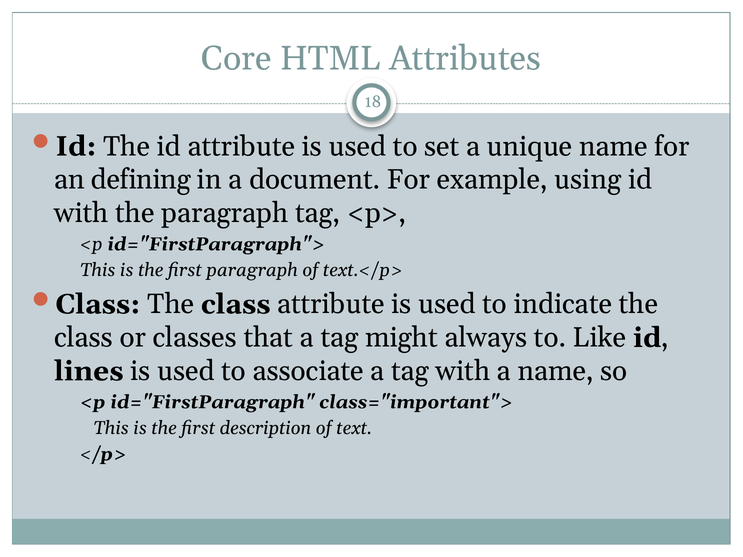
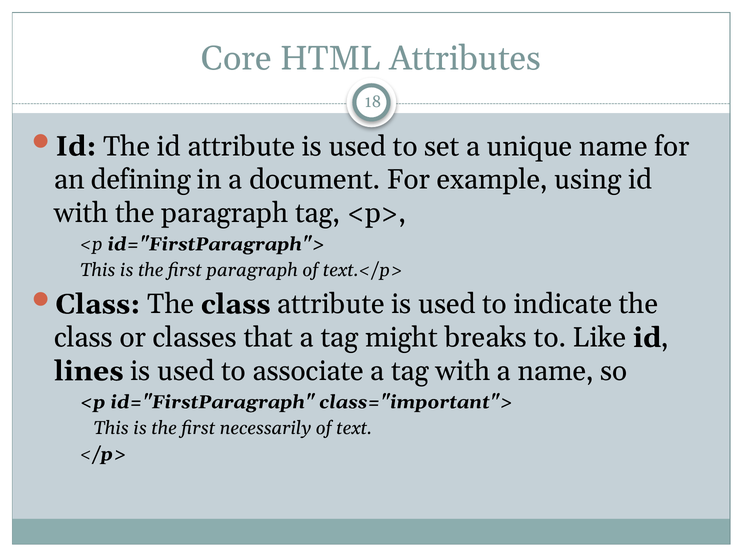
always: always -> breaks (486, 338)
description: description -> necessarily (266, 428)
